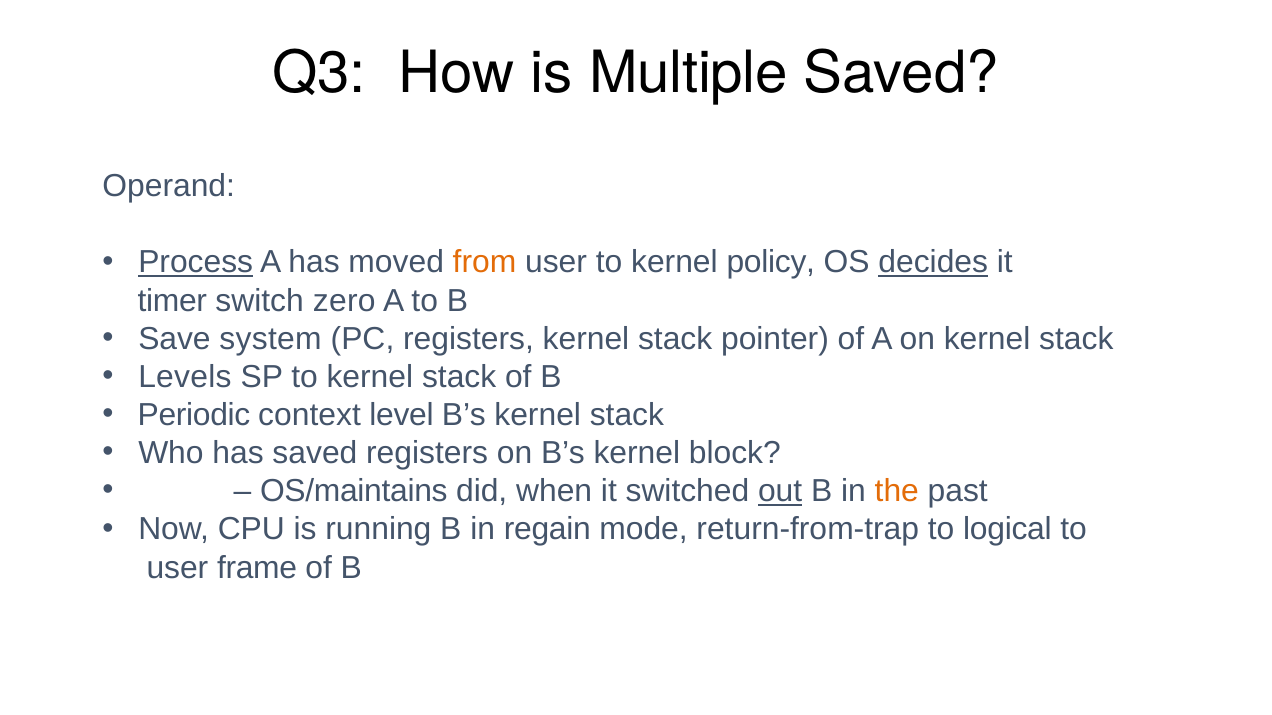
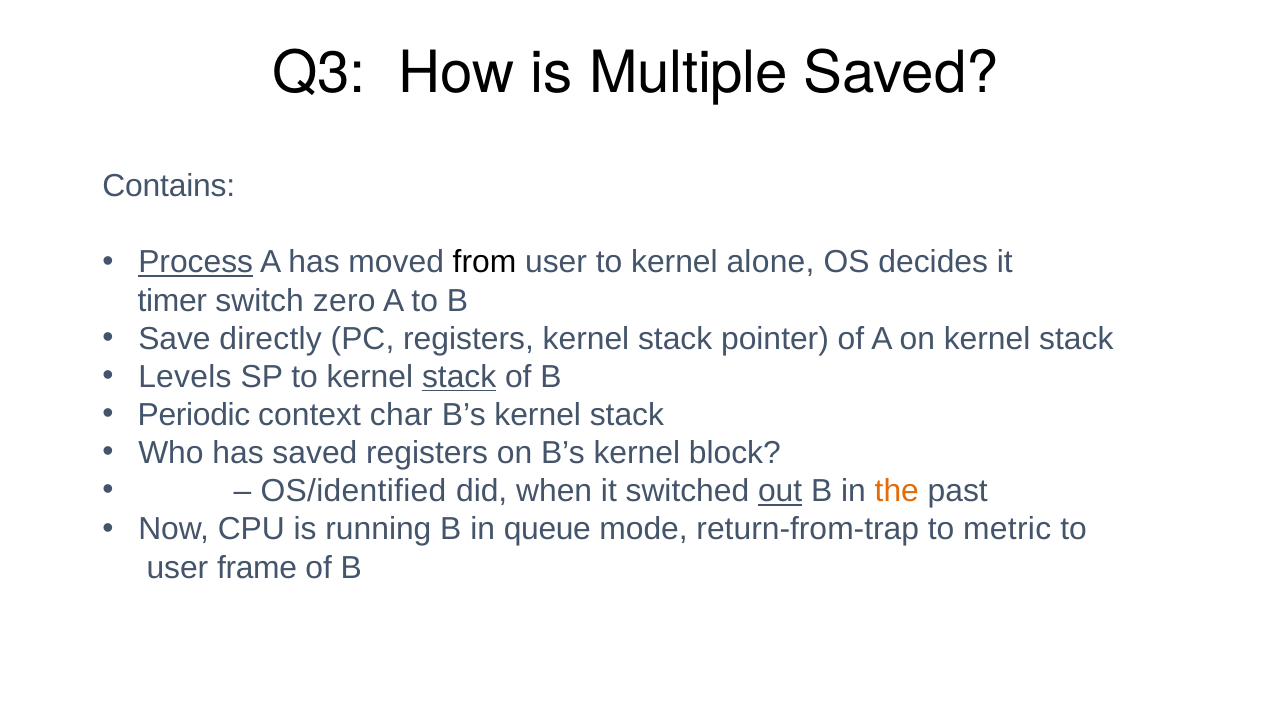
Operand: Operand -> Contains (169, 186)
from colour: orange -> black (485, 263)
policy: policy -> alone (771, 263)
decides underline: present -> none (933, 263)
system: system -> directly (271, 339)
stack underline: none -> present (459, 377)
level: level -> char (401, 415)
OS/maintains: OS/maintains -> OS/identified (354, 492)
regain: regain -> queue (547, 530)
logical: logical -> metric (1007, 530)
